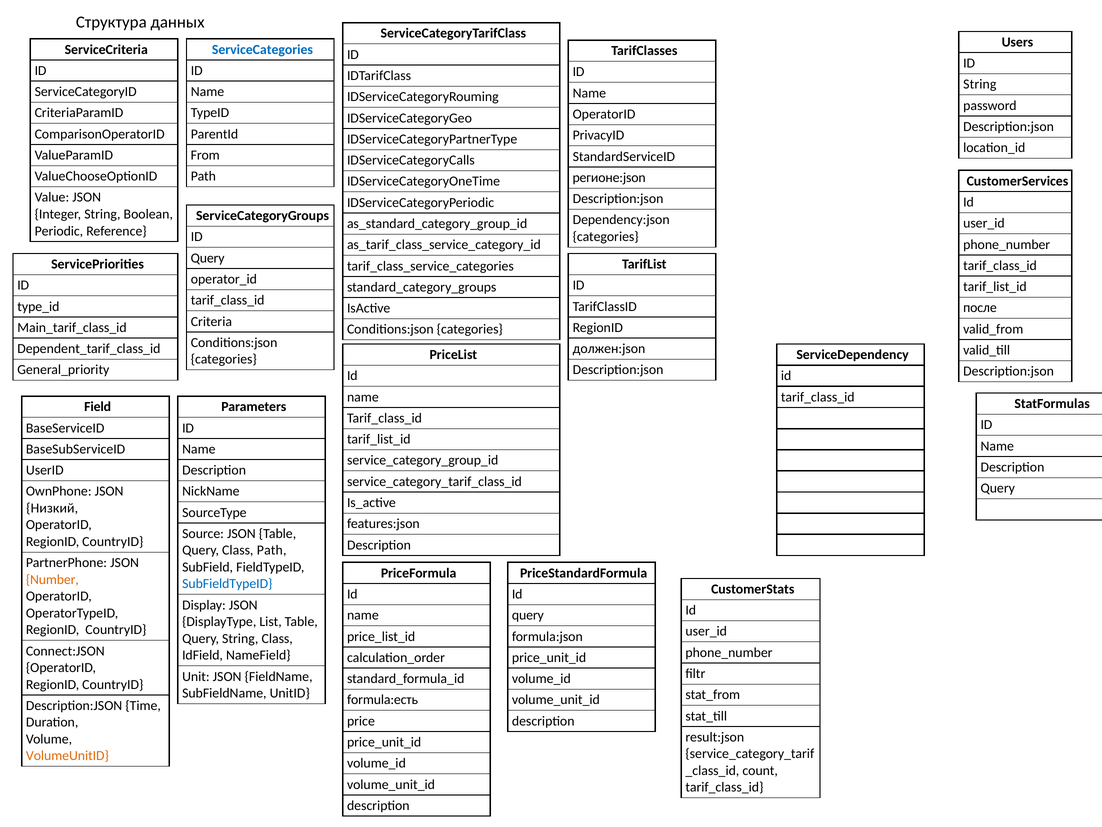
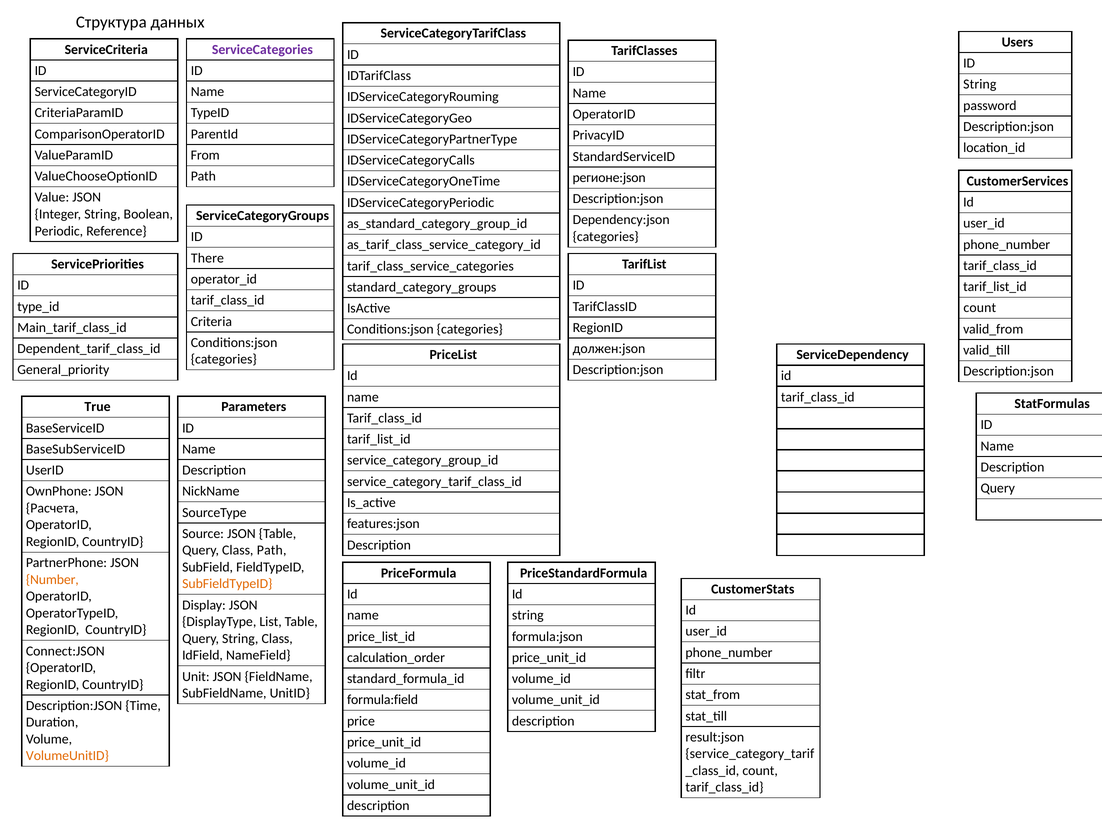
ServiceCategories colour: blue -> purple (262, 49)
Query: Query -> There (207, 258)
после: после -> count (980, 308)
Field: Field -> True (98, 407)
Низкий: Низкий -> Расчета (52, 508)
SubFieldTypeID colour: blue -> orange (227, 584)
query: query -> string (528, 615)
formula:есть: formula:есть -> formula:field (383, 699)
